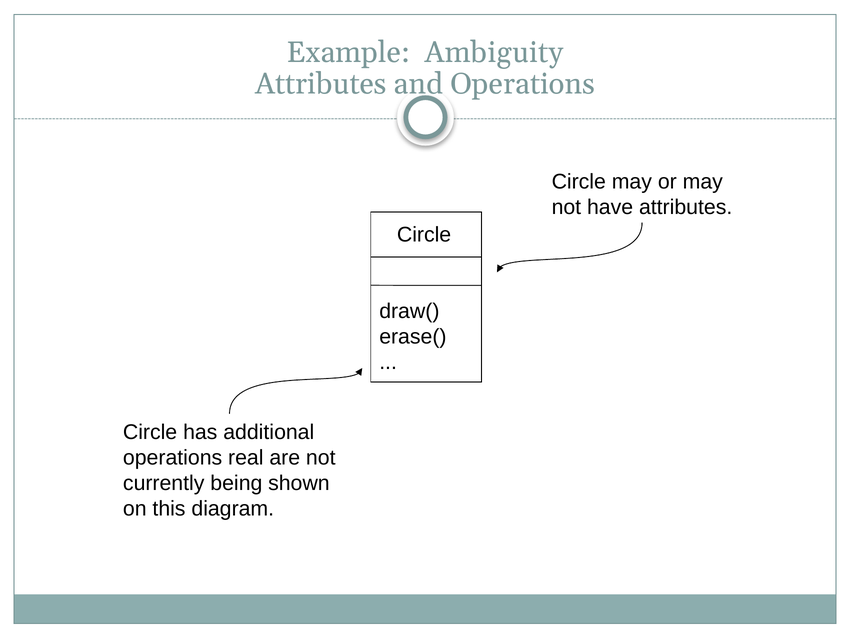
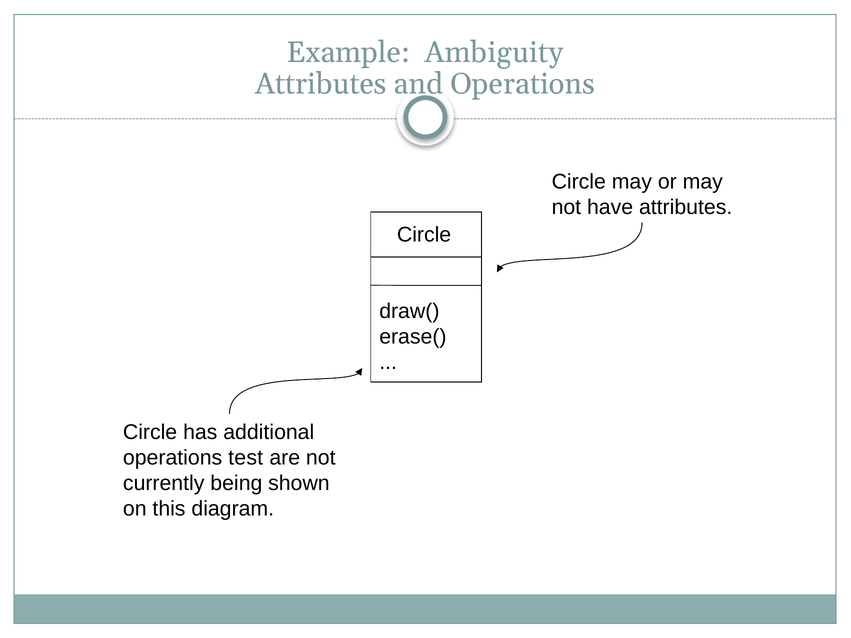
real: real -> test (246, 458)
